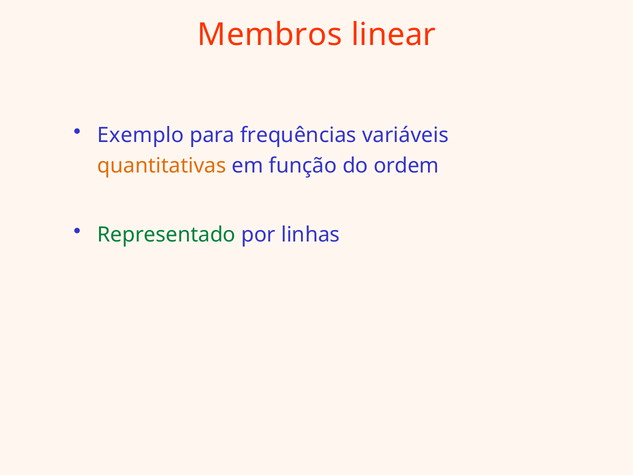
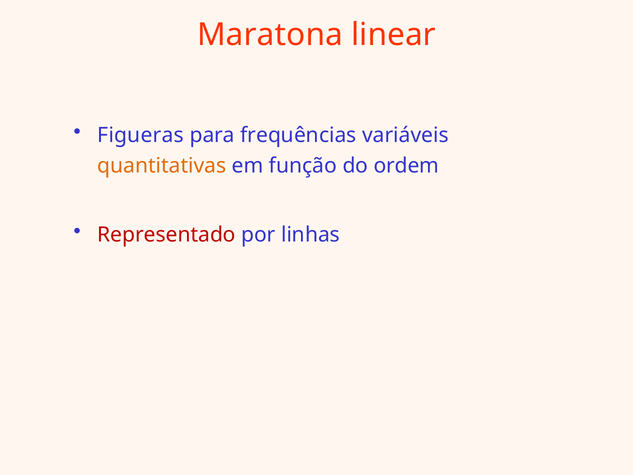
Membros: Membros -> Maratona (270, 35)
Exemplo: Exemplo -> Figueras (141, 135)
Representado colour: green -> red (167, 235)
